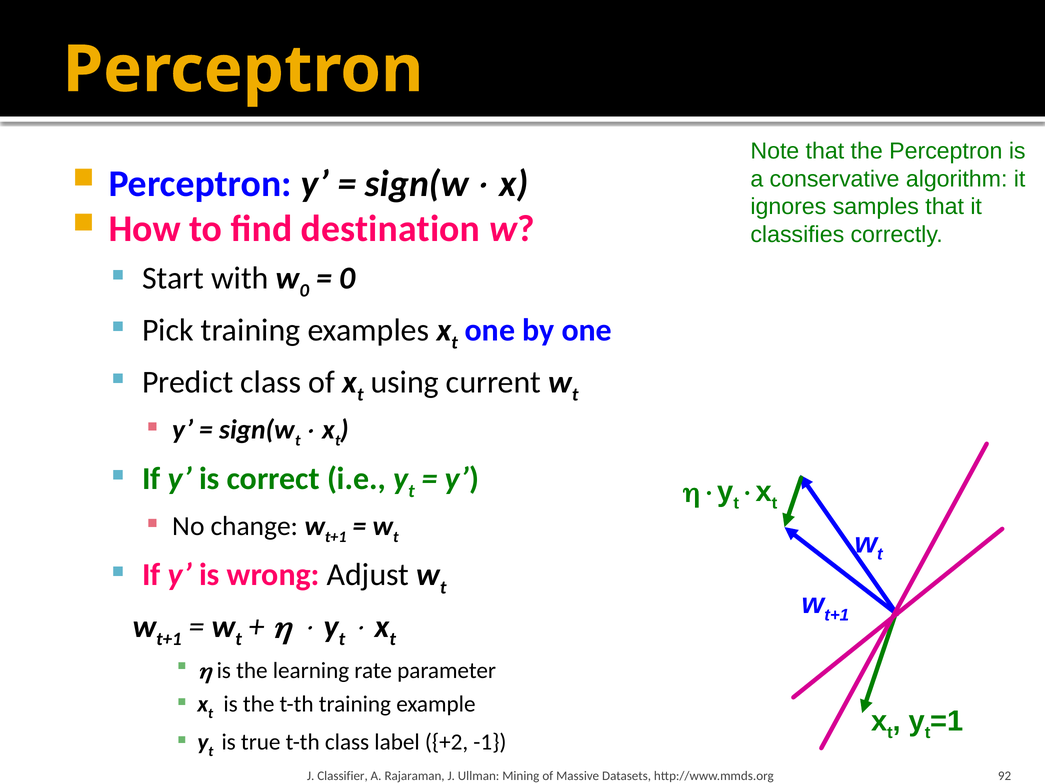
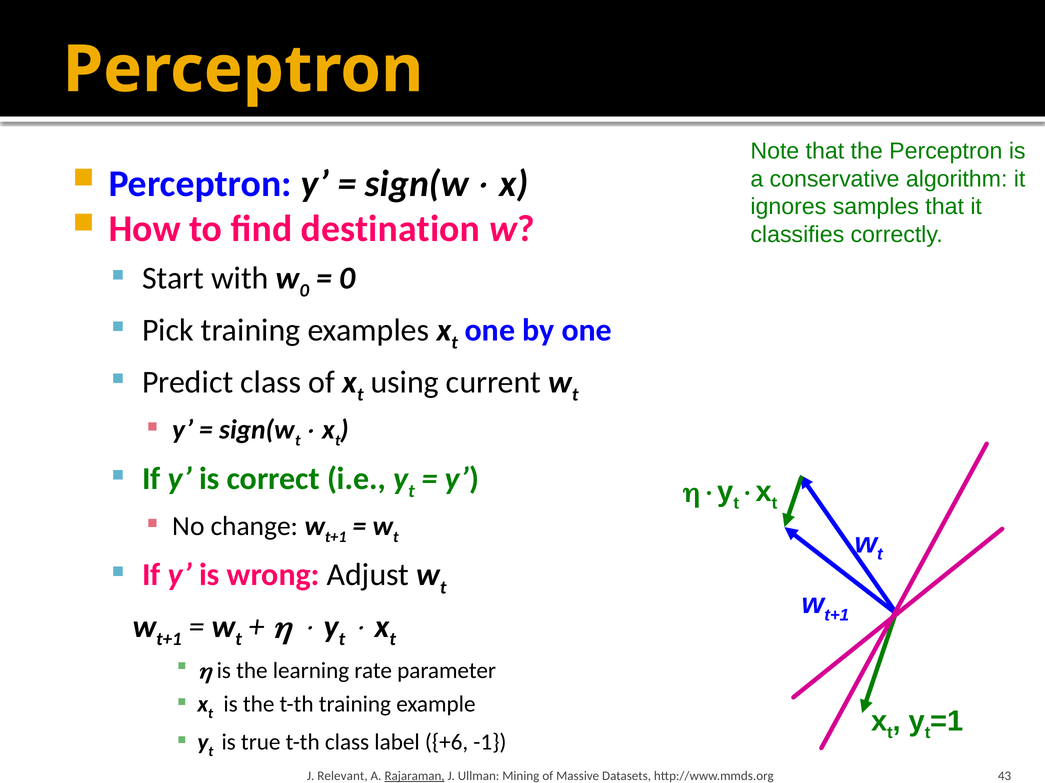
+2: +2 -> +6 (447, 743)
Classifier: Classifier -> Relevant (342, 777)
Rajaraman underline: none -> present (415, 777)
92: 92 -> 43 (1005, 777)
